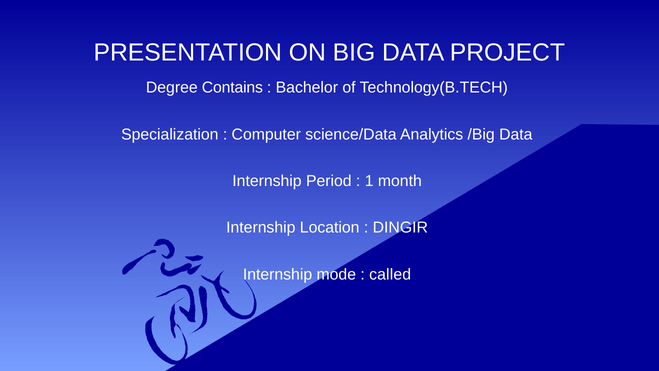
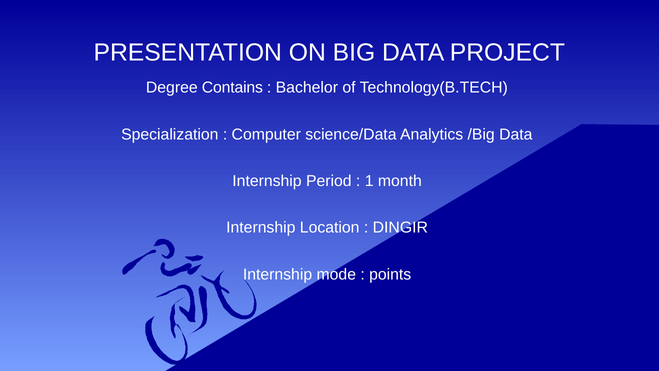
called: called -> points (390, 274)
